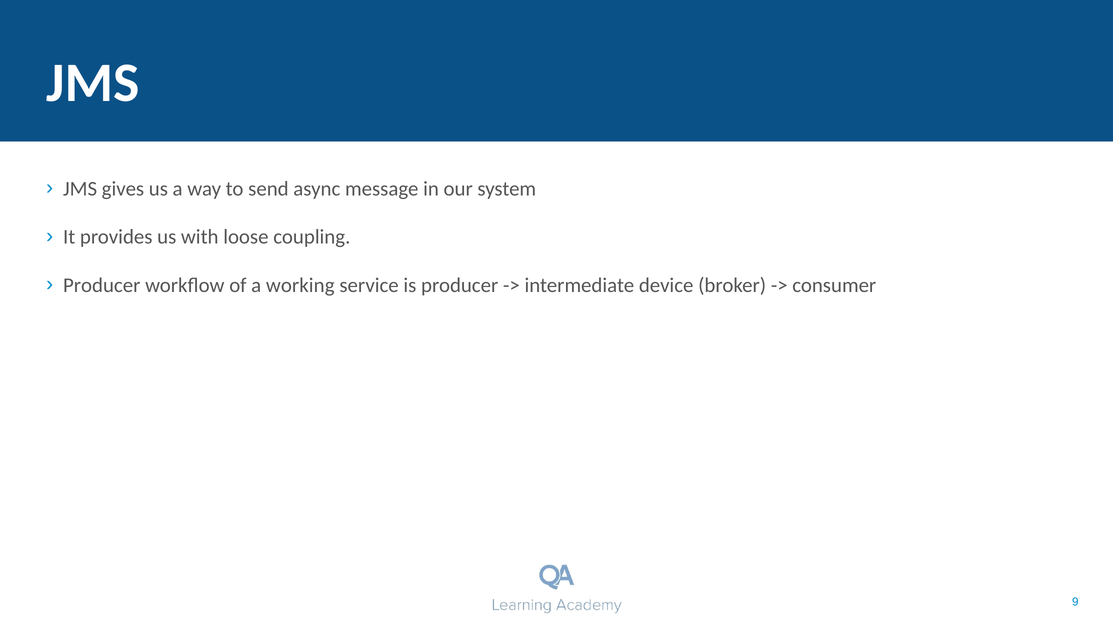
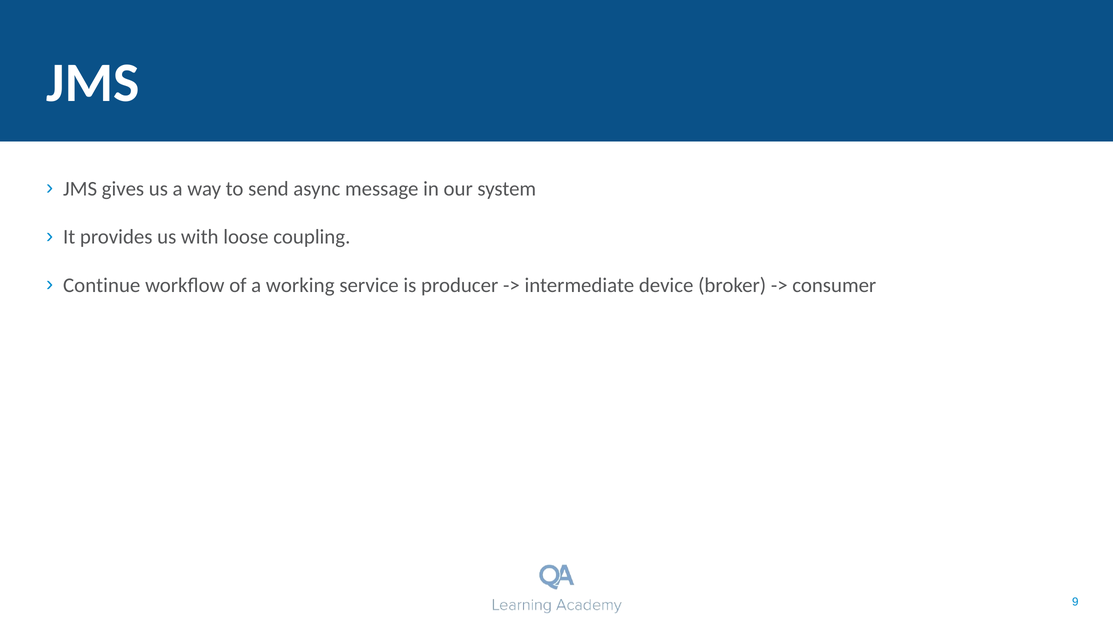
Producer: Producer -> Continue (102, 285)
